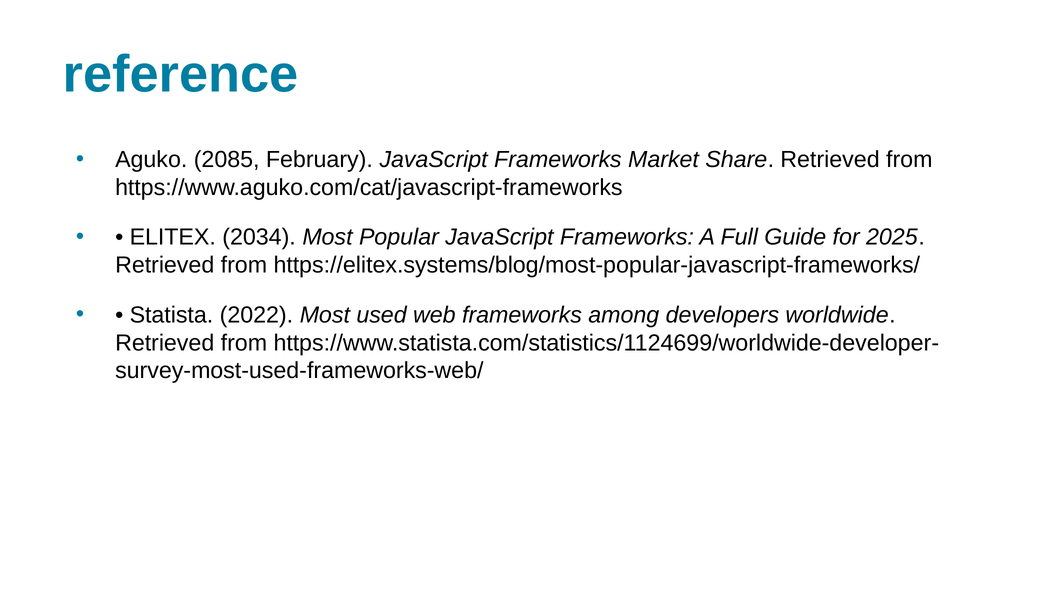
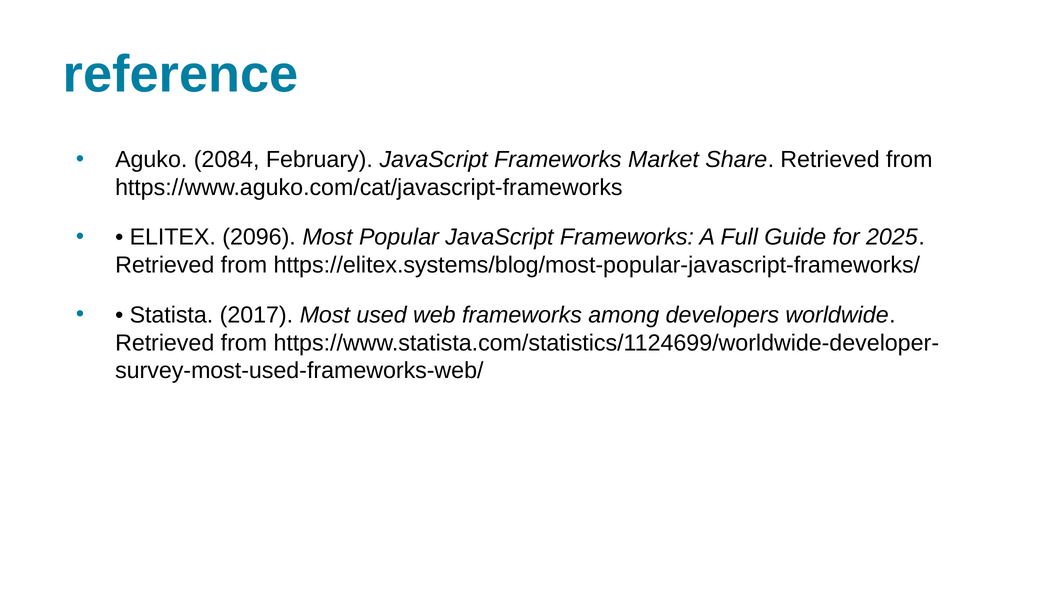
2085: 2085 -> 2084 (227, 160)
2034: 2034 -> 2096 (259, 237)
2022: 2022 -> 2017 (256, 315)
